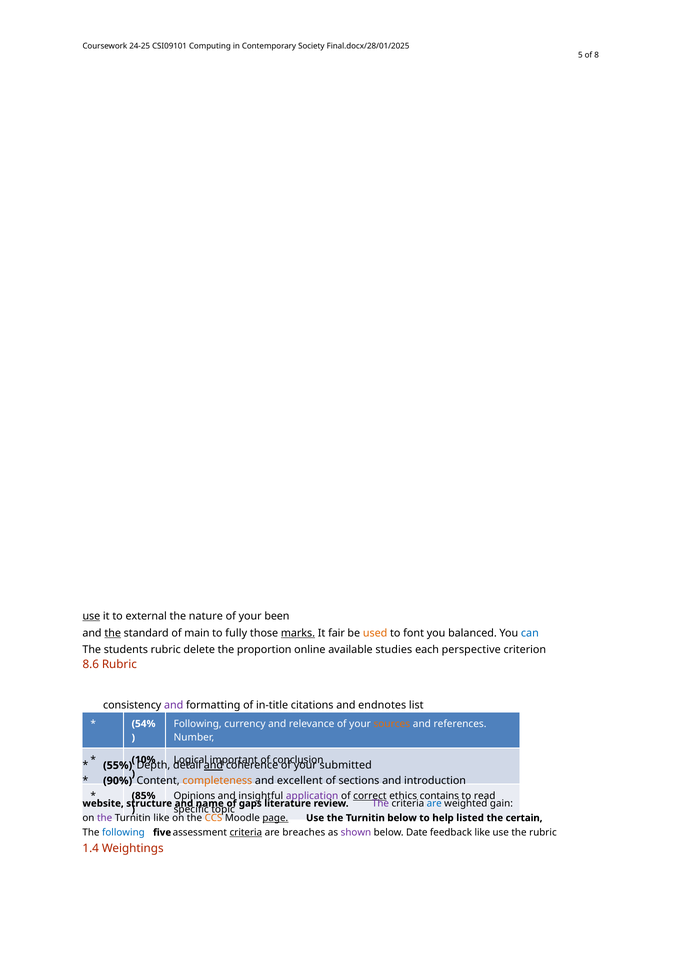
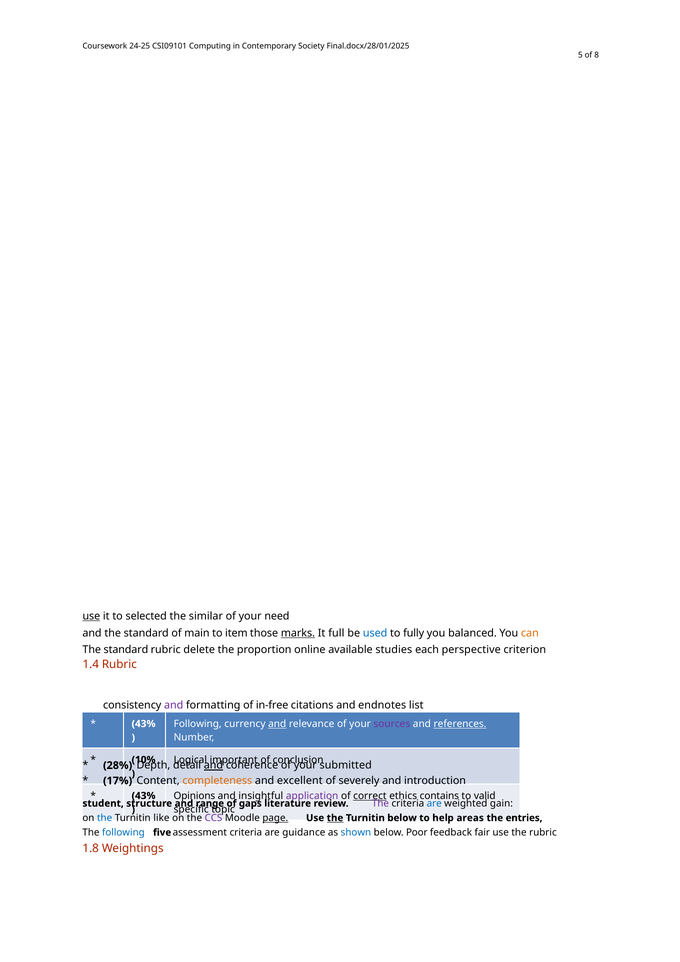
external: external -> selected (146, 616)
nature: nature -> similar (206, 616)
been: been -> need (277, 616)
the underline: present -> none (113, 633)
fully: fully -> item (236, 633)
fair: fair -> full (336, 633)
used colour: orange -> blue (375, 633)
font: font -> fully (414, 633)
can colour: blue -> orange (530, 633)
students: students -> standard (126, 650)
8.6: 8.6 -> 1.4 (91, 665)
in-title: in-title -> in-free (272, 705)
54%: 54% -> 43% (144, 724)
and underline: none -> present (277, 724)
sources colour: orange -> purple (392, 724)
references underline: none -> present (460, 724)
55%: 55% -> 28% (118, 765)
90%: 90% -> 17% (118, 781)
sections: sections -> severely (359, 781)
85%: 85% -> 43% (144, 796)
read: read -> valid (485, 796)
website: website -> student (103, 803)
name: name -> range (210, 803)
the colour: purple -> blue (105, 818)
CCS colour: orange -> purple (213, 818)
the underline: none -> present (335, 818)
listed: listed -> areas (470, 818)
certain: certain -> entries (524, 818)
criteria underline: present -> none (246, 832)
breaches: breaches -> guidance (304, 832)
shown colour: purple -> blue (356, 832)
Date: Date -> Poor (417, 832)
feedback like: like -> fair (482, 832)
1.4: 1.4 -> 1.8 (91, 848)
